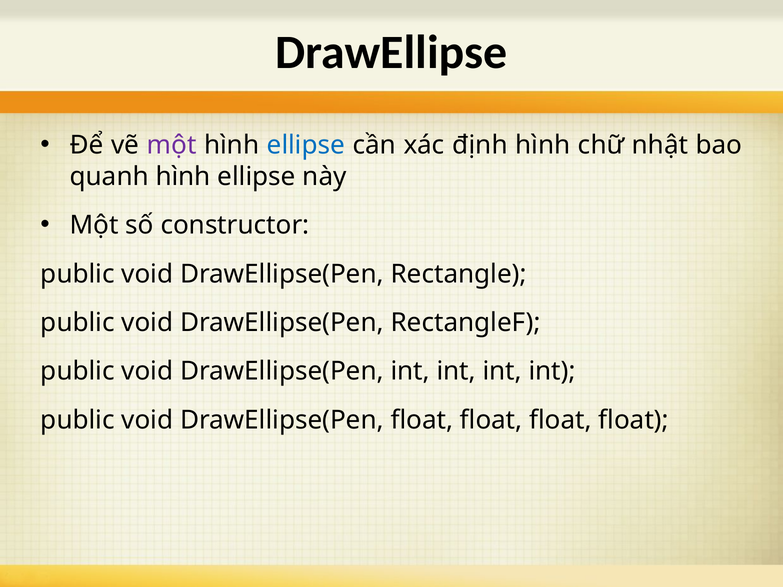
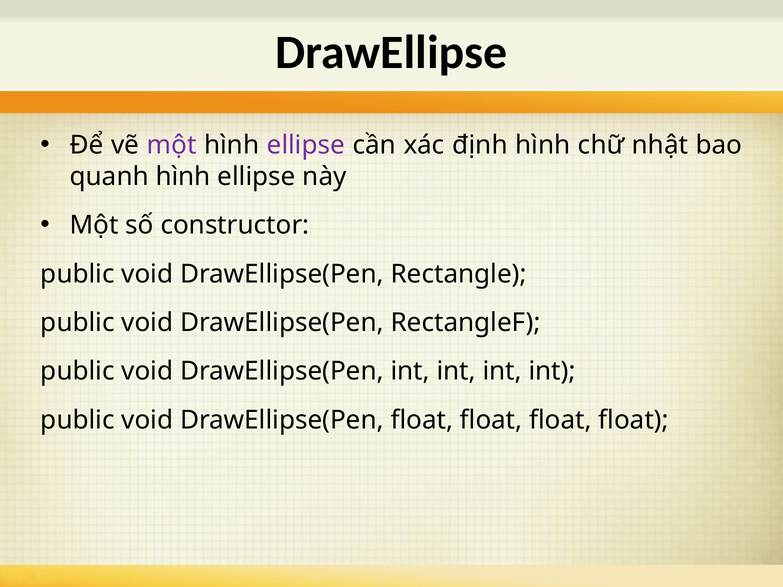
ellipse colour: blue -> purple (306, 145)
